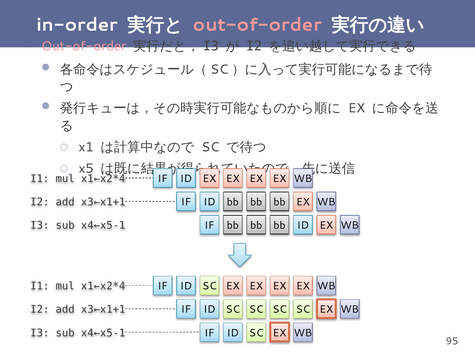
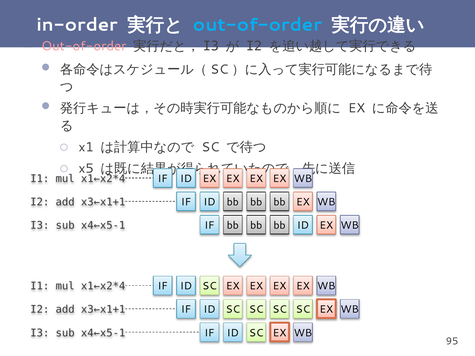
out-of-order colour: pink -> light blue (257, 25)
